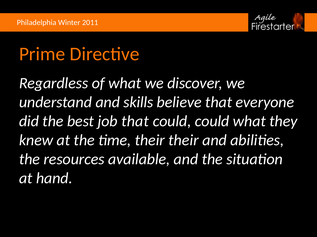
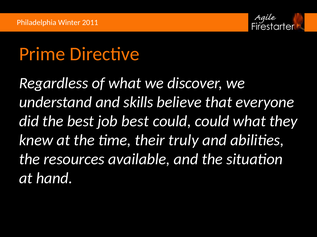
job that: that -> best (135, 122)
their their: their -> truly (183, 141)
